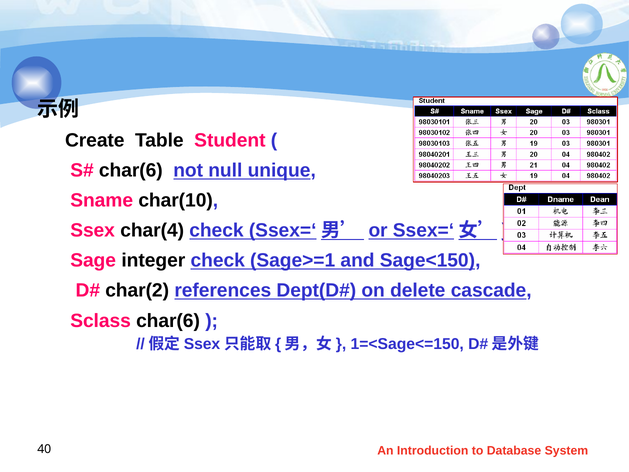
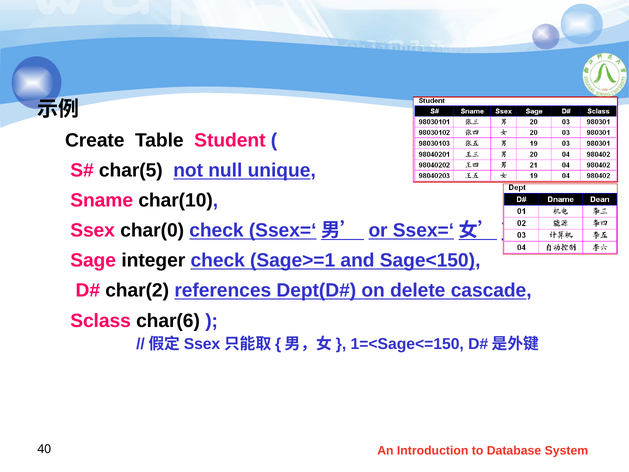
char(6: char(6 -> char(5 (131, 170)
char(4: char(4 -> char(0 (152, 230)
